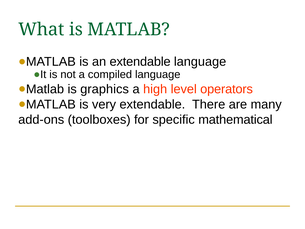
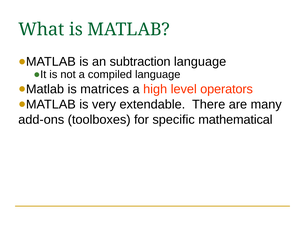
an extendable: extendable -> subtraction (140, 62)
graphics: graphics -> matrices (105, 89)
